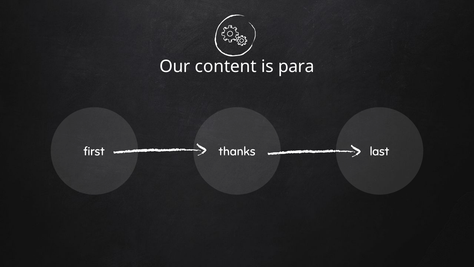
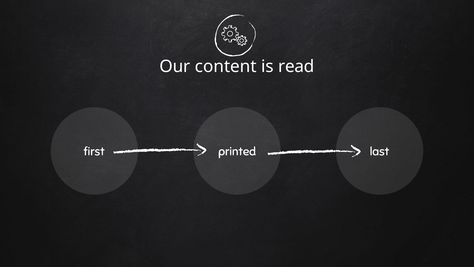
para: para -> read (296, 66)
thanks: thanks -> printed (237, 152)
